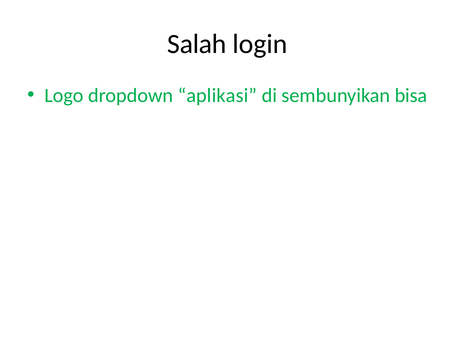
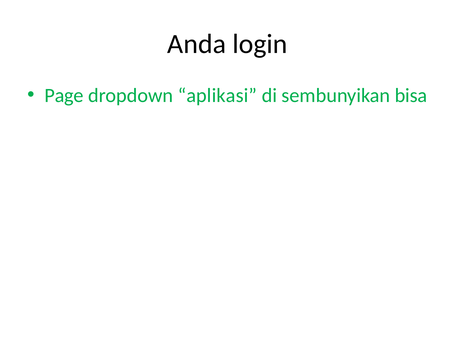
Salah: Salah -> Anda (197, 44)
Logo: Logo -> Page (64, 95)
